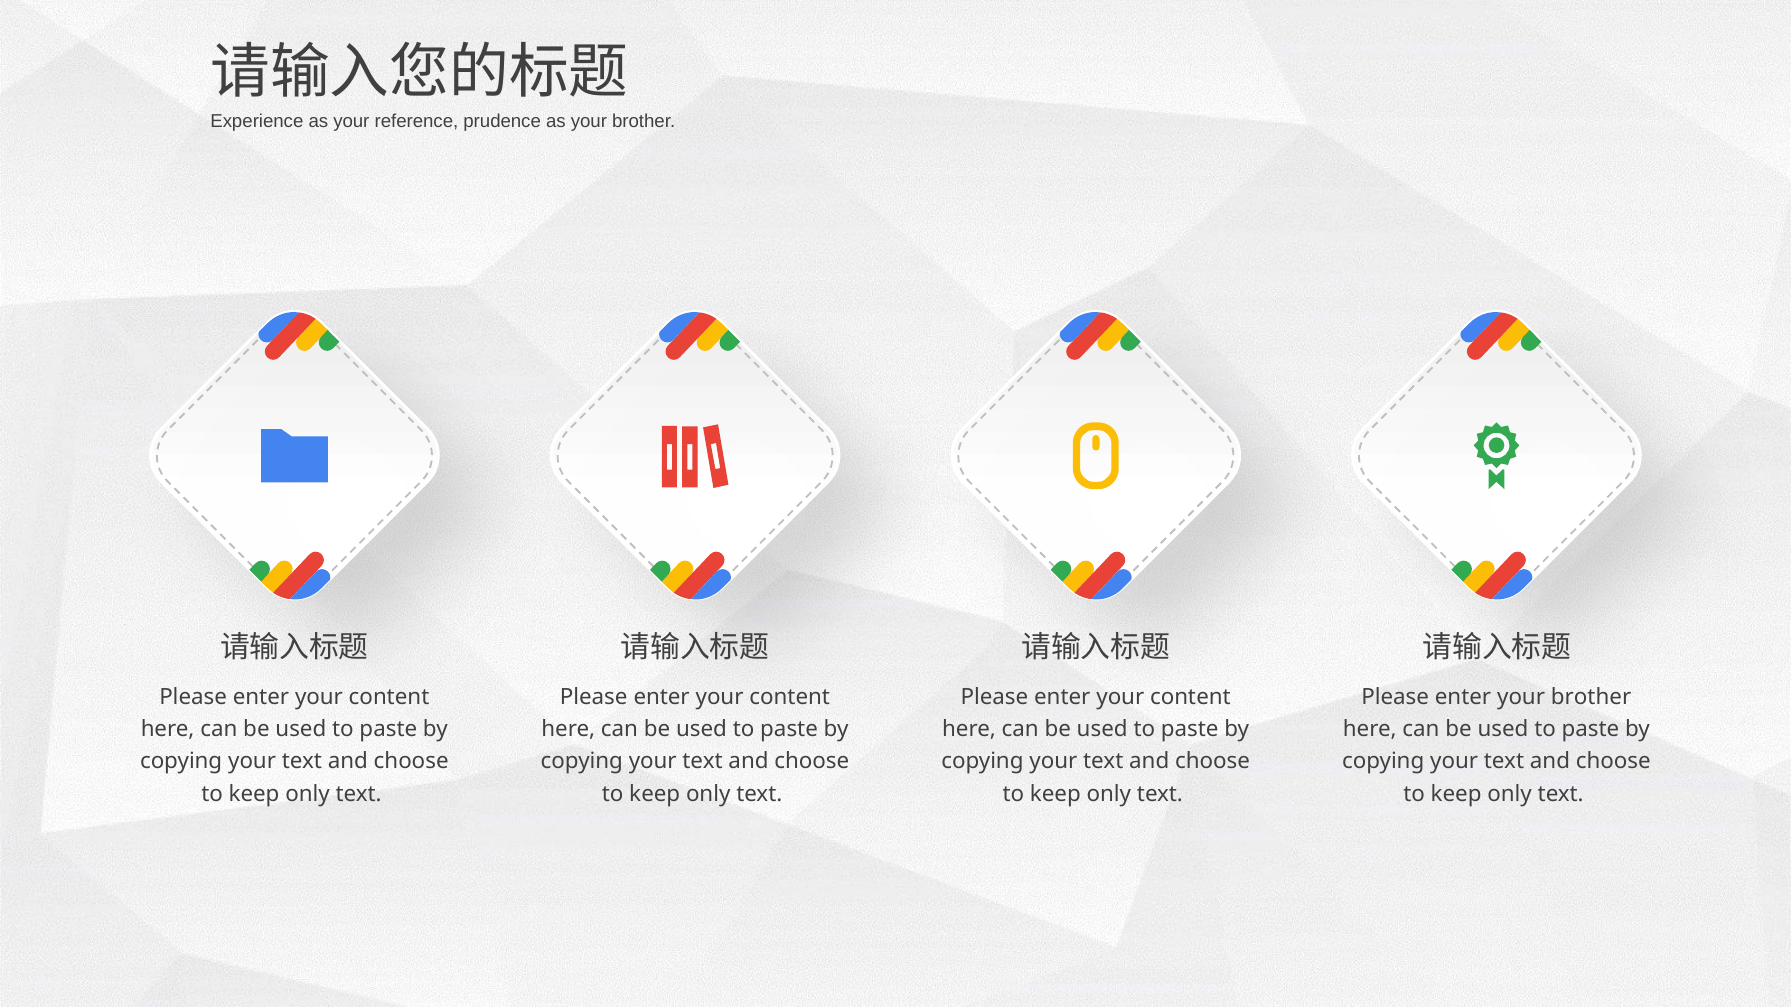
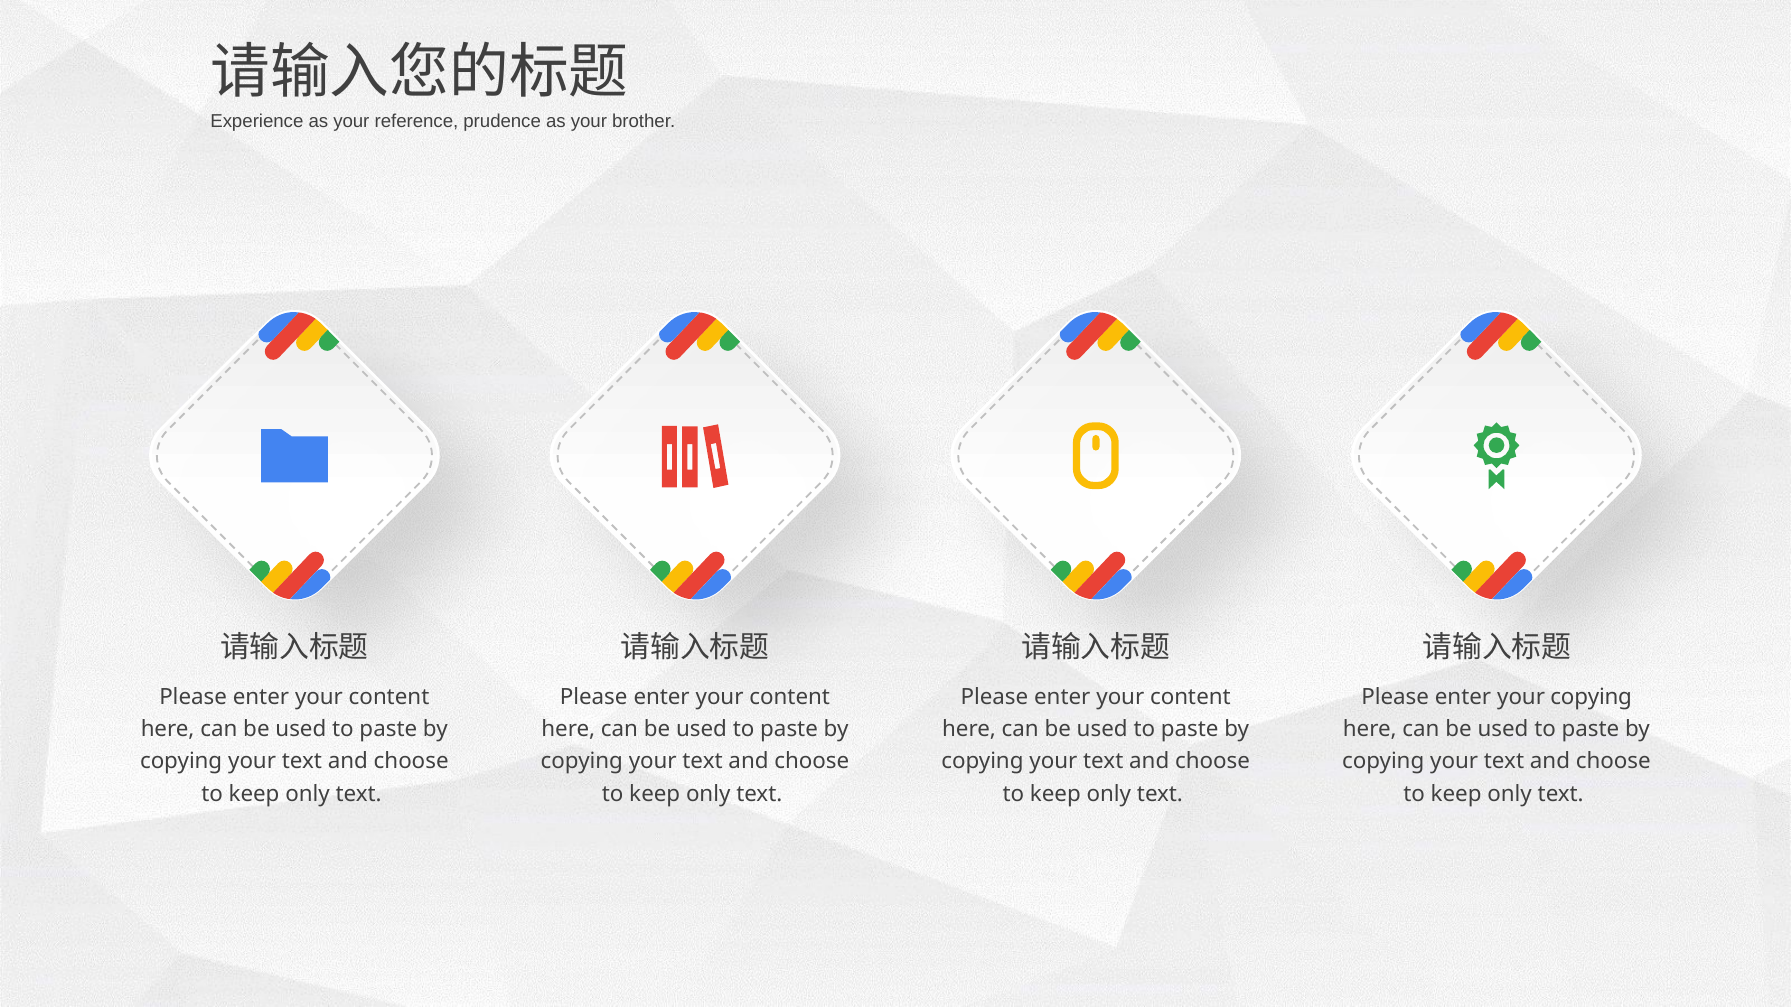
enter your brother: brother -> copying (1591, 697)
